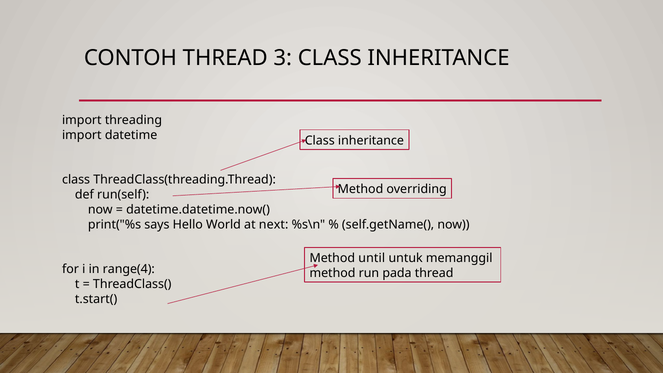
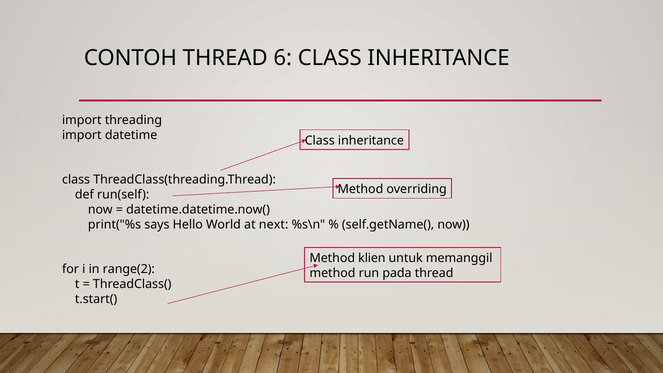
3: 3 -> 6 (283, 58)
until: until -> klien (372, 258)
range(4: range(4 -> range(2 (129, 269)
